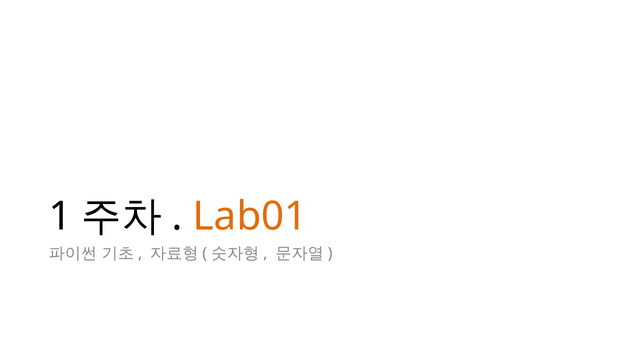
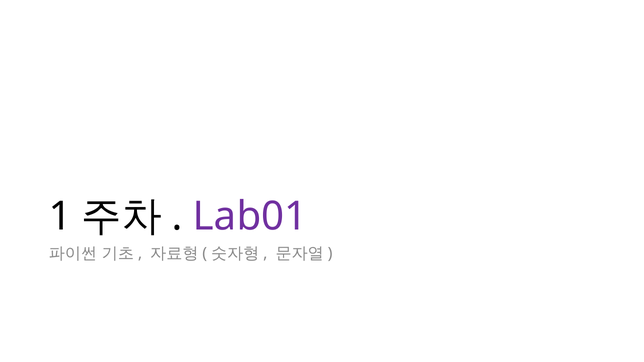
Lab01 colour: orange -> purple (250, 217)
